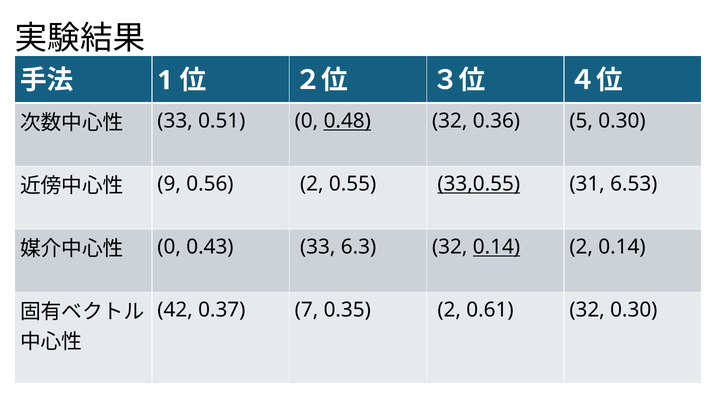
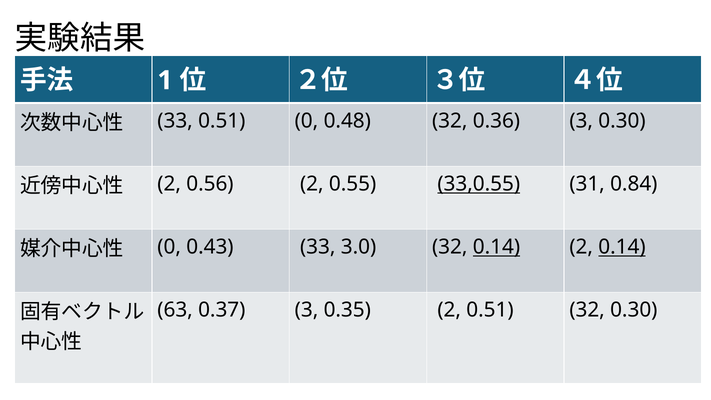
0.48 underline: present -> none (347, 121)
0.36 5: 5 -> 3 (581, 121)
9: 9 -> 2 (169, 184)
6.53: 6.53 -> 0.84 (634, 184)
6.3: 6.3 -> 3.0 (359, 247)
0.14 underline: none -> present (622, 247)
42: 42 -> 63 (175, 310)
0.37 7: 7 -> 3 (307, 310)
2 0.61: 0.61 -> 0.51 (490, 310)
